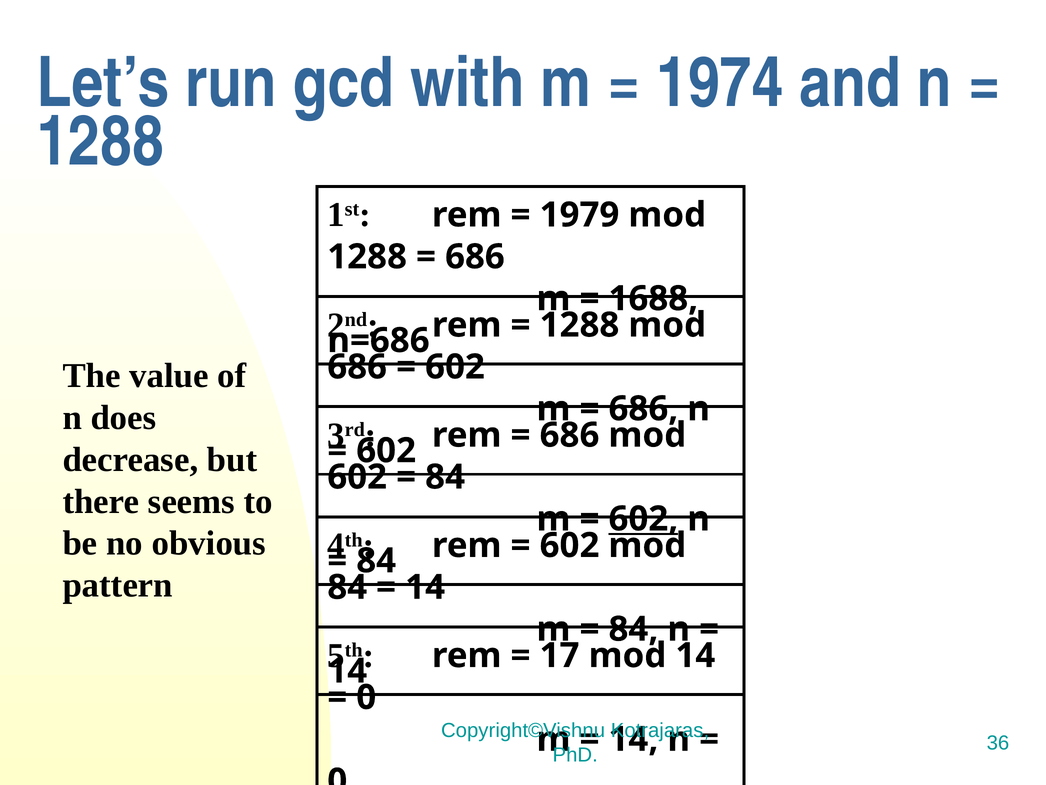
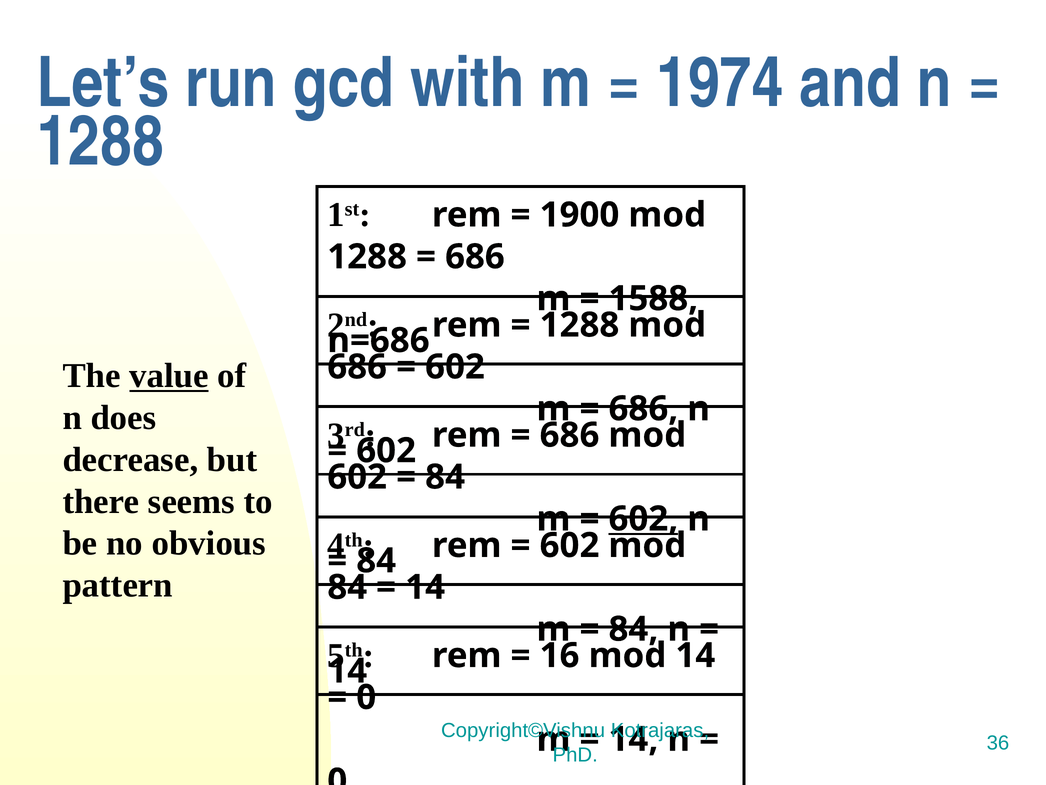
1979: 1979 -> 1900 (579, 215)
1688: 1688 -> 1588 (653, 298)
value underline: none -> present (169, 376)
17: 17 -> 16 (560, 655)
